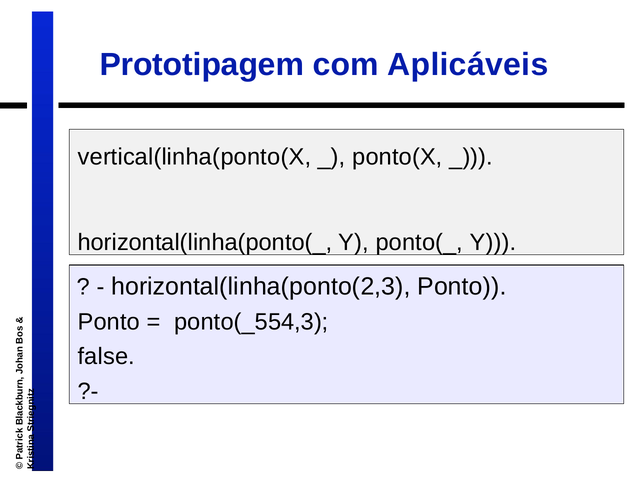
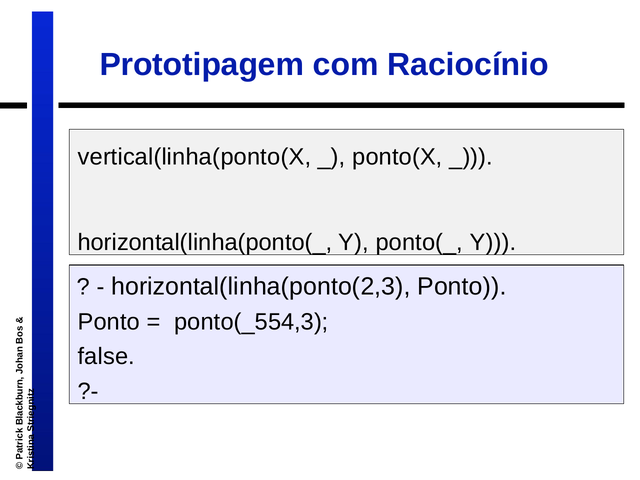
Aplicáveis: Aplicáveis -> Raciocínio (468, 65)
